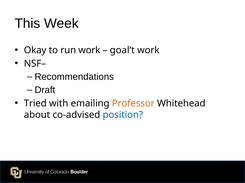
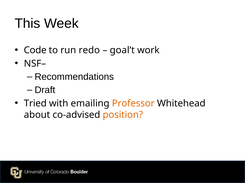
Okay: Okay -> Code (35, 50)
run work: work -> redo (89, 50)
position colour: blue -> orange (123, 115)
